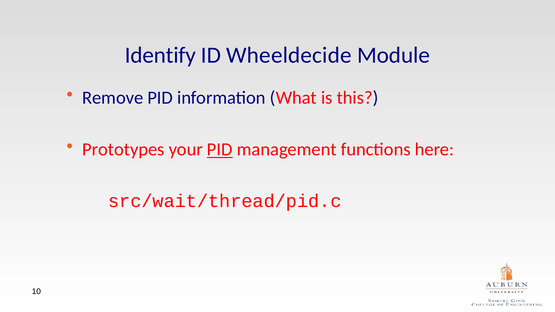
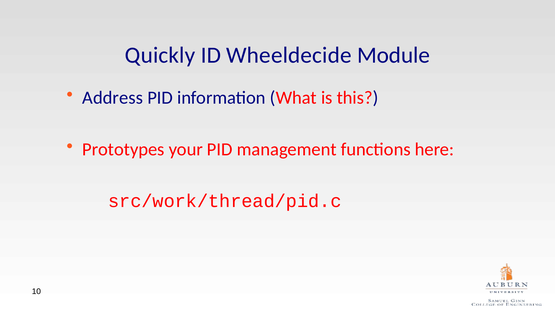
Identify: Identify -> Quickly (160, 55)
Remove: Remove -> Address (113, 98)
PID underline: present -> none (220, 150)
src/wait/thread/pid.c: src/wait/thread/pid.c -> src/work/thread/pid.c (225, 201)
